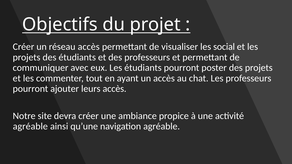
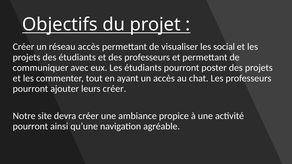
leurs accès: accès -> créer (114, 89)
agréable: agréable -> pourront (30, 127)
